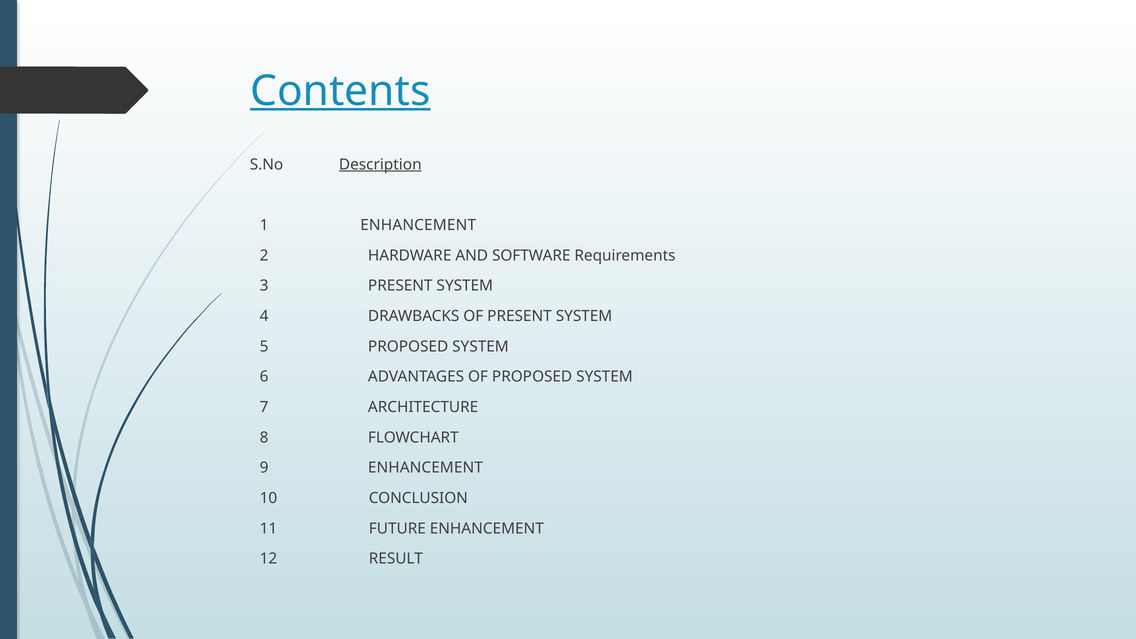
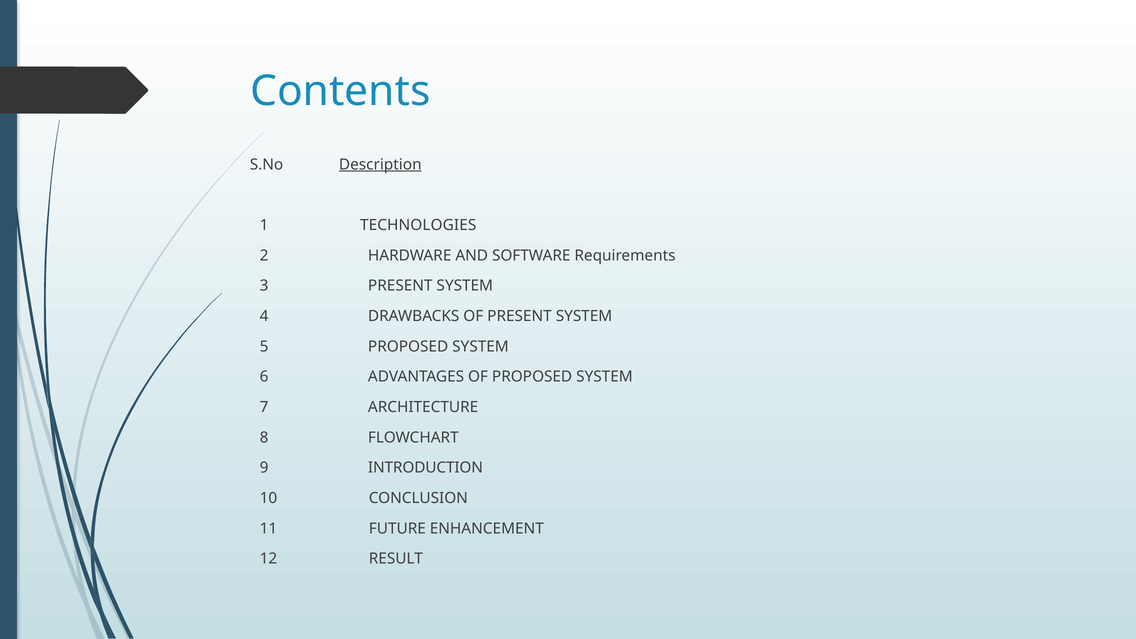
Contents underline: present -> none (340, 91)
1 ENHANCEMENT: ENHANCEMENT -> TECHNOLOGIES (418, 225)
9 ENHANCEMENT: ENHANCEMENT -> INTRODUCTION (426, 468)
